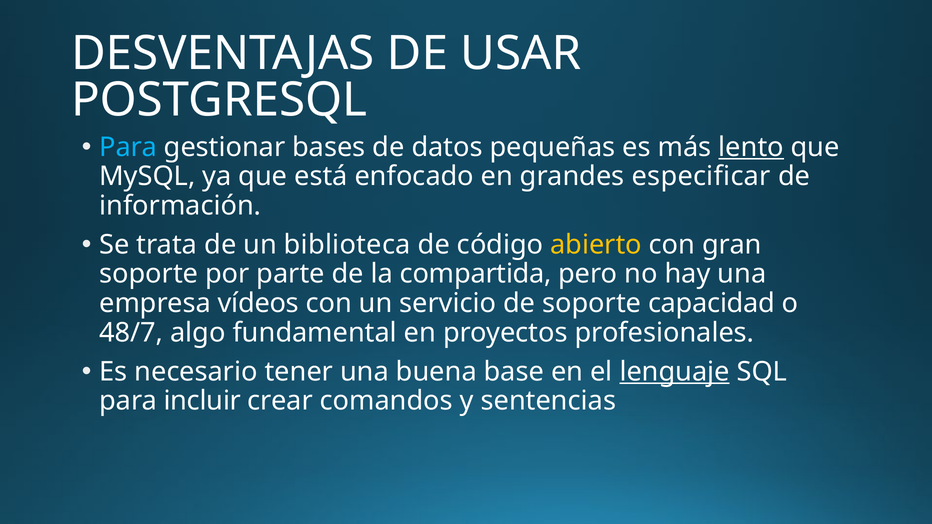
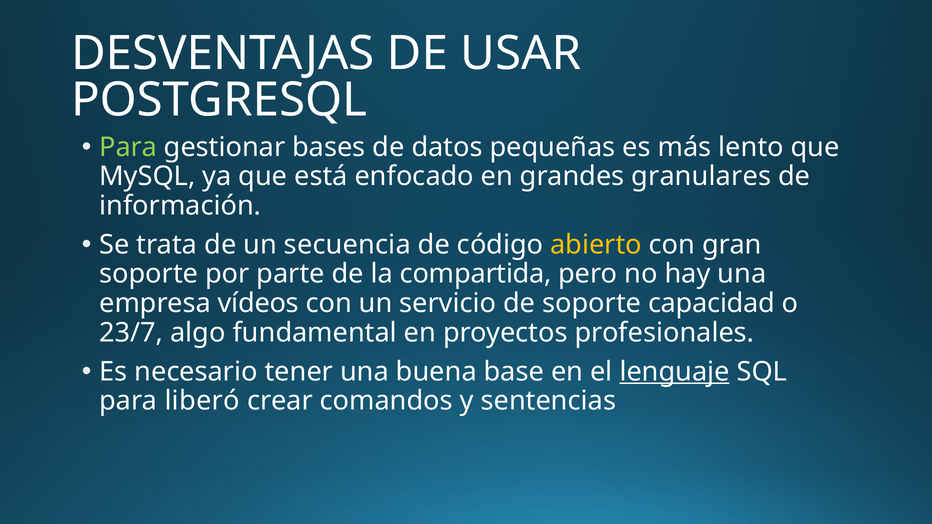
Para colour: light blue -> light green (128, 147)
lento underline: present -> none (751, 147)
especificar: especificar -> granulares (701, 177)
biblioteca: biblioteca -> secuencia (347, 245)
48/7: 48/7 -> 23/7 (131, 333)
incluir: incluir -> liberó (202, 401)
